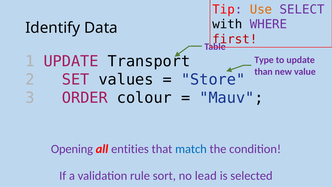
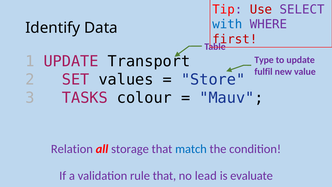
Use colour: orange -> red (261, 9)
with colour: black -> blue (227, 24)
than: than -> fulfil (263, 72)
ORDER: ORDER -> TASKS (85, 98)
Opening: Opening -> Relation (72, 149)
entities: entities -> storage (130, 149)
rule sort: sort -> that (164, 175)
selected: selected -> evaluate (252, 175)
